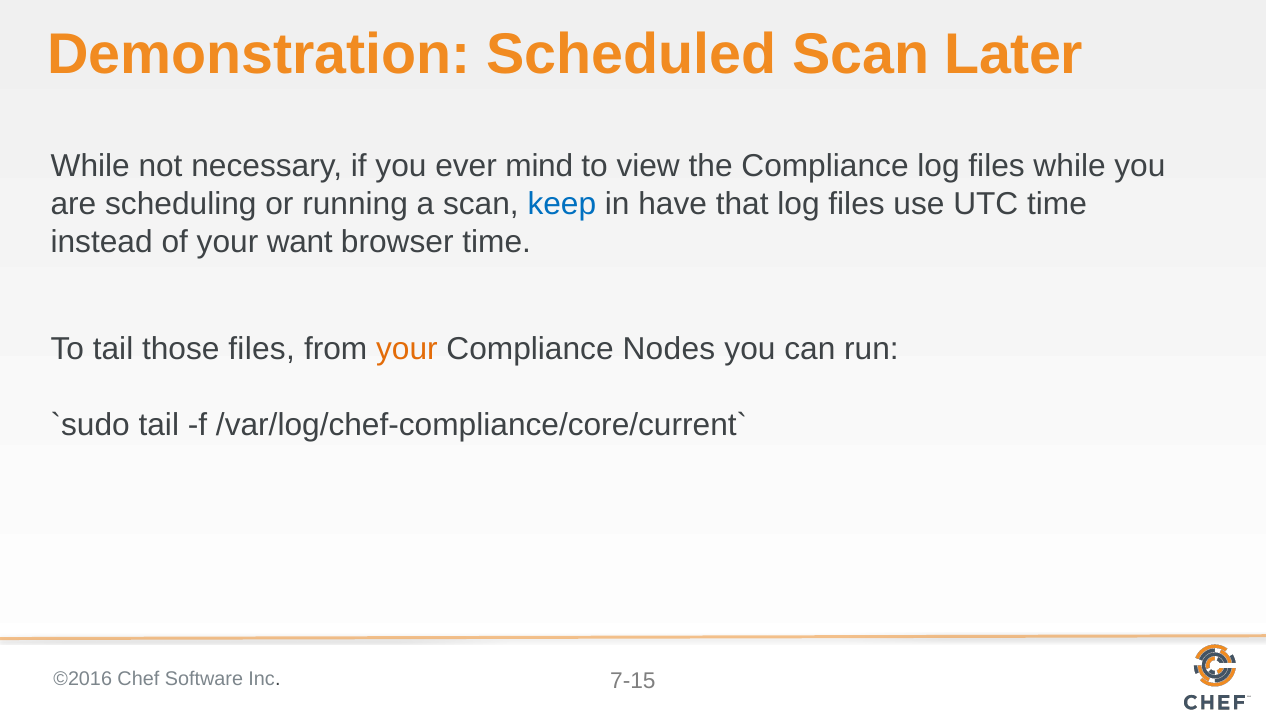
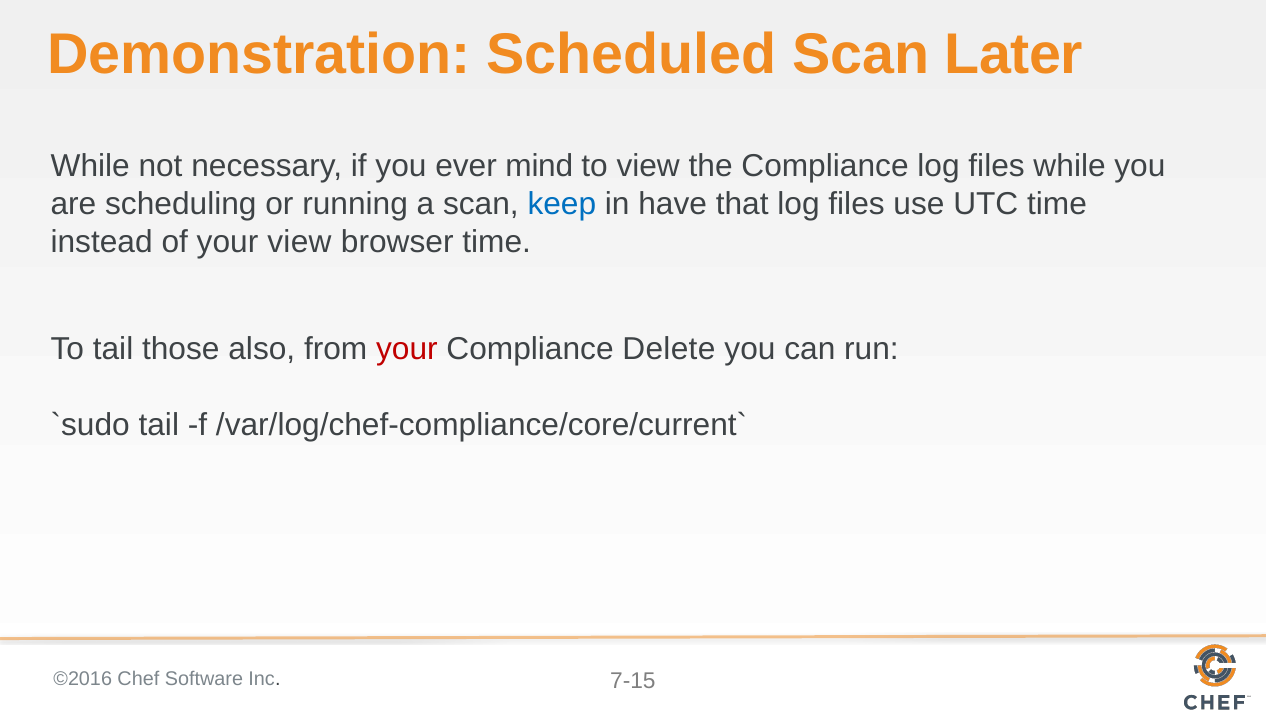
your want: want -> view (299, 242)
those files: files -> also (262, 349)
your colour: orange -> red (407, 349)
Nodes: Nodes -> Delete (669, 349)
